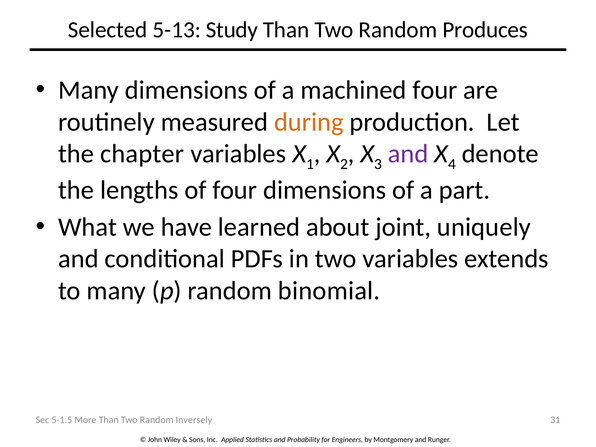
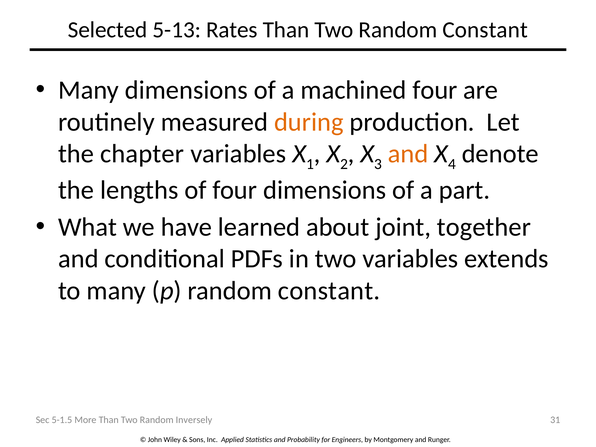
Study: Study -> Rates (232, 30)
Two Random Produces: Produces -> Constant (485, 30)
and colour: purple -> orange (408, 154)
uniquely: uniquely -> together (484, 227)
p random binomial: binomial -> constant (329, 291)
